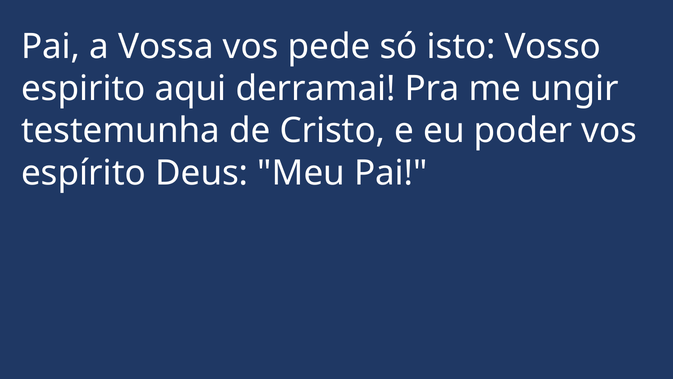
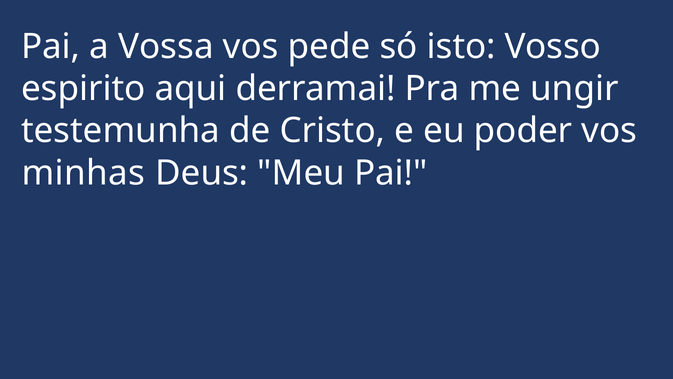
espírito: espírito -> minhas (83, 173)
